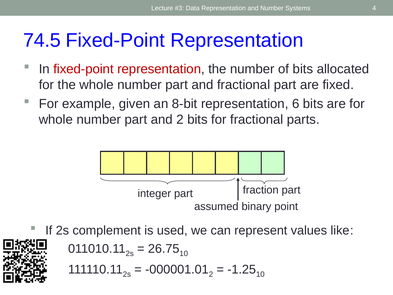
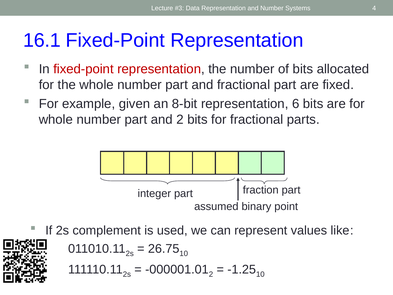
74.5: 74.5 -> 16.1 (42, 40)
